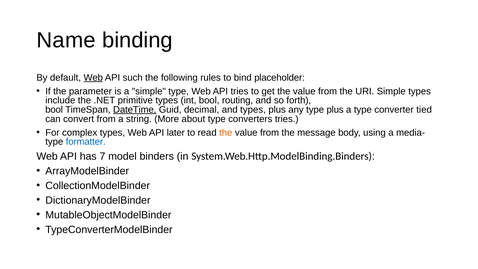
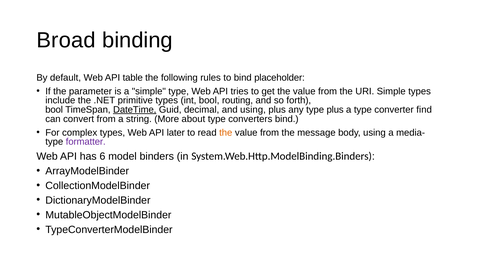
Name: Name -> Broad (66, 40)
Web underline: present -> none (93, 78)
such: such -> table (133, 78)
and types: types -> using (253, 110)
tied: tied -> find (424, 110)
converters tries: tries -> bind (287, 119)
formatter colour: blue -> purple (86, 142)
7: 7 -> 6 (102, 156)
